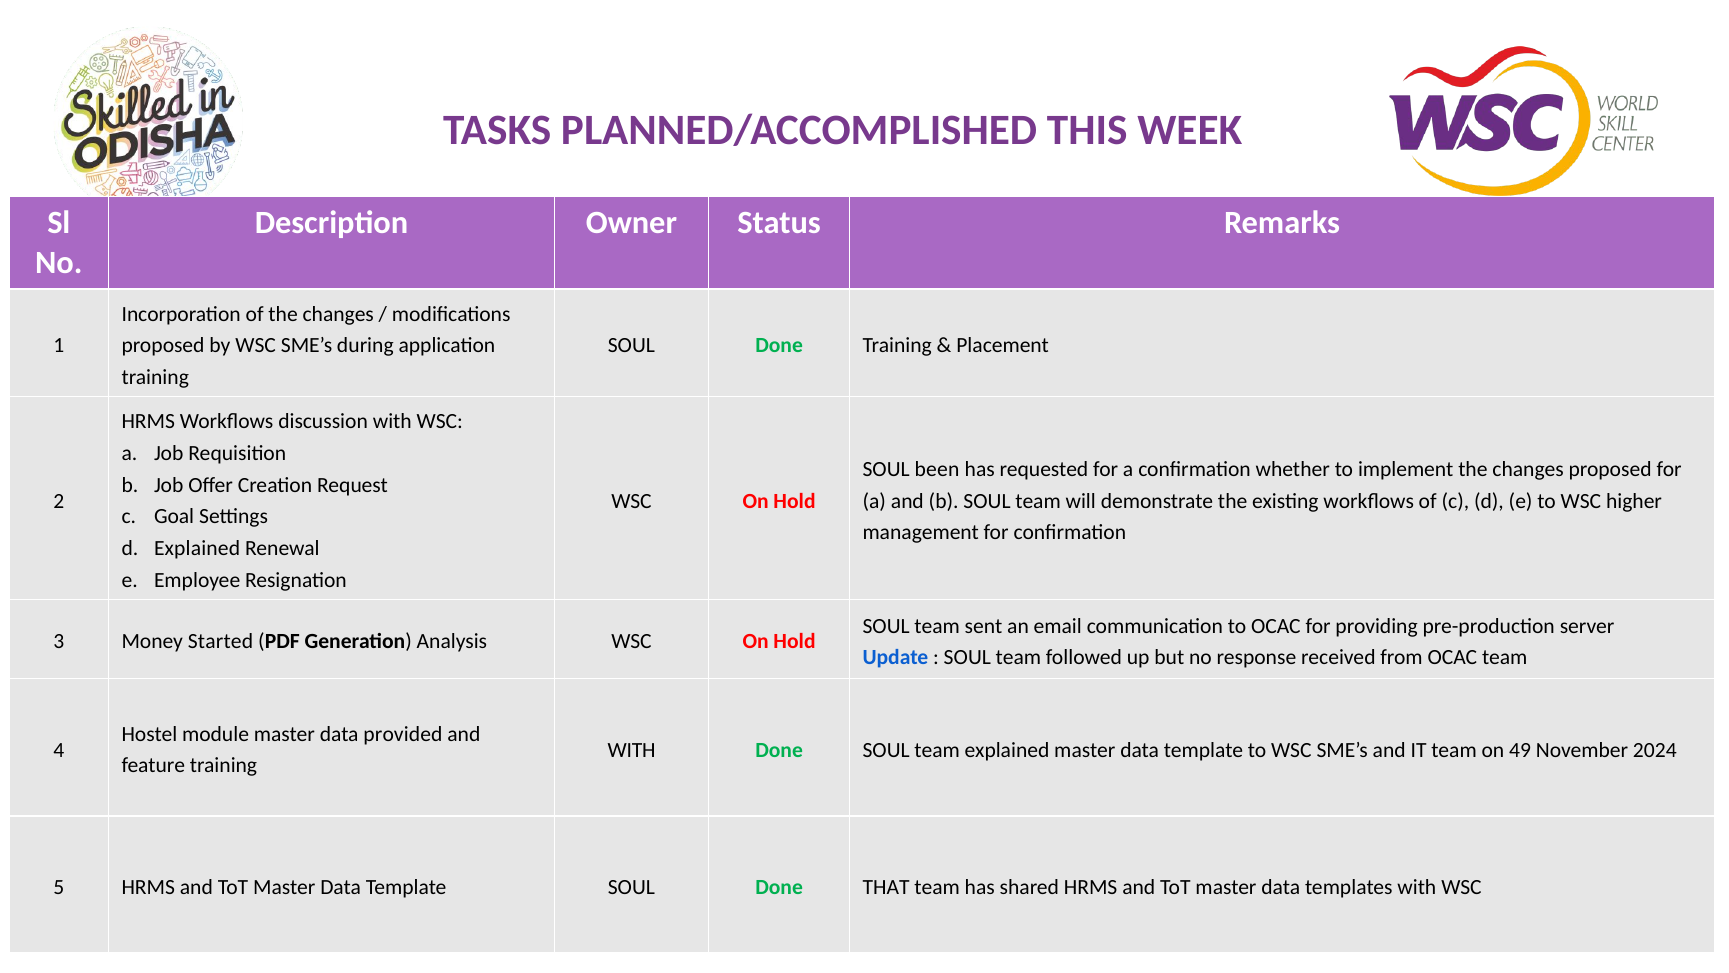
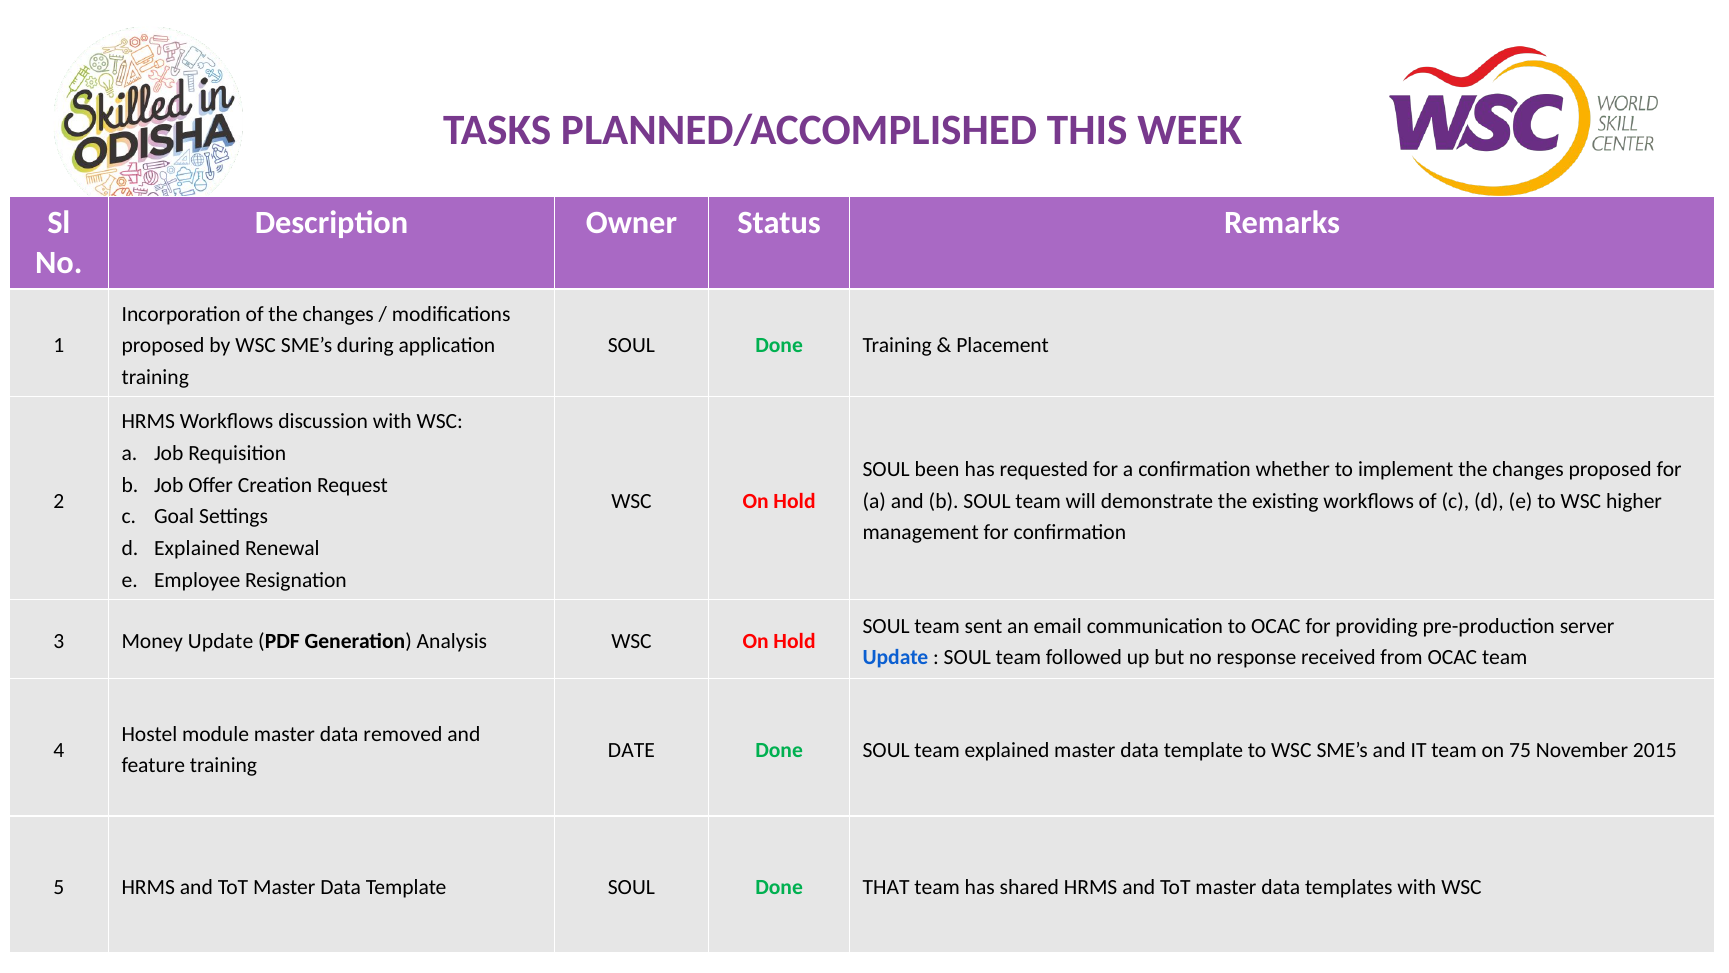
Money Started: Started -> Update (221, 641)
provided: provided -> removed (403, 734)
WITH: WITH -> DATE (631, 750)
49: 49 -> 75 (1520, 750)
2024: 2024 -> 2015 (1655, 750)
